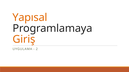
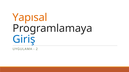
Giriş colour: orange -> blue (24, 40)
